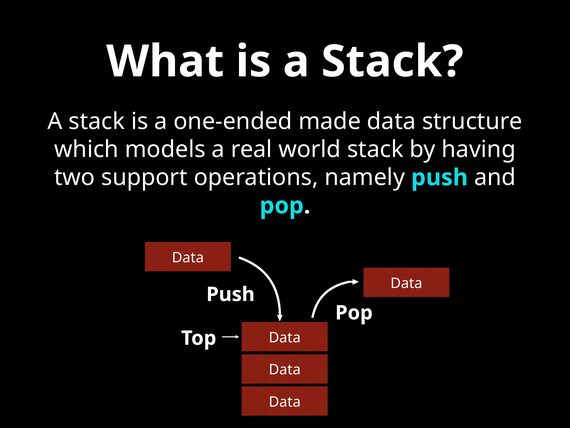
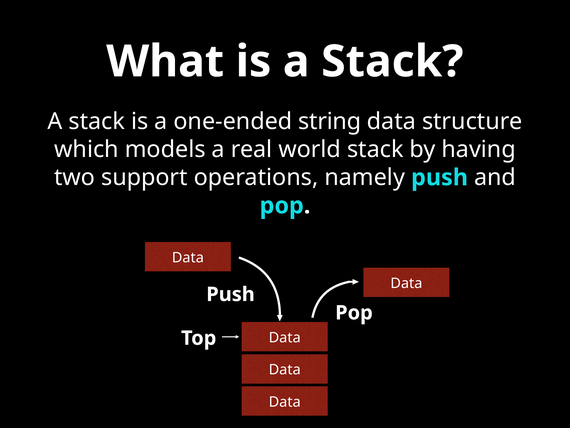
made: made -> string (330, 121)
